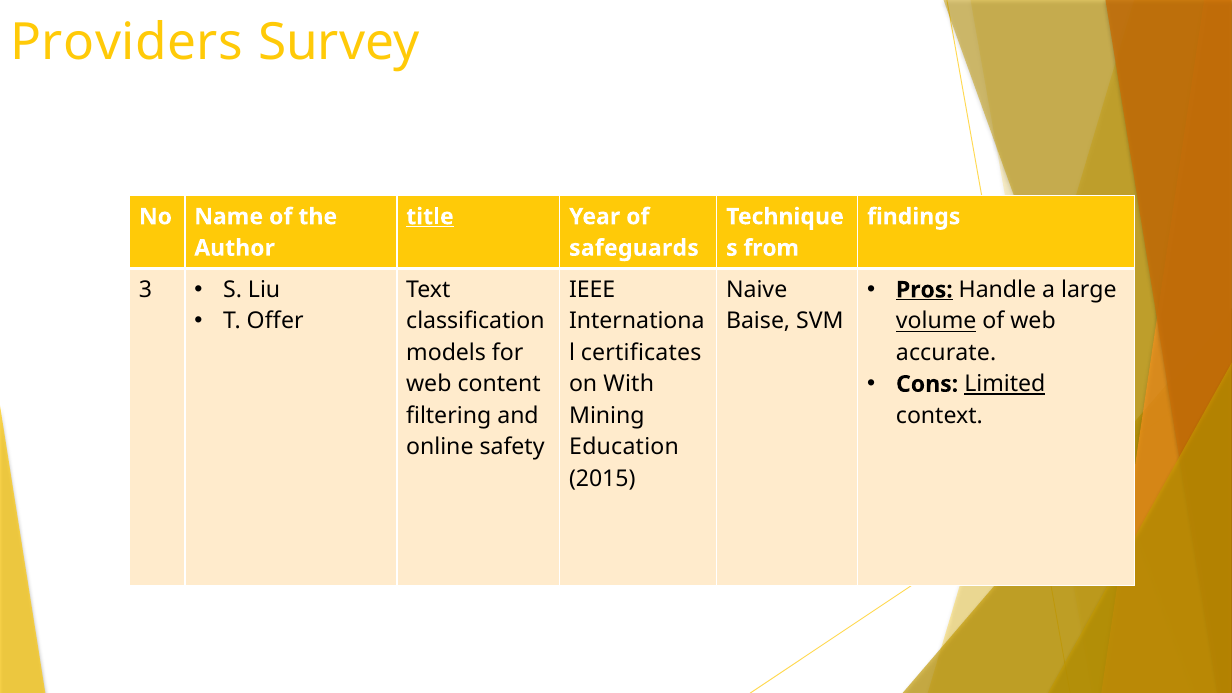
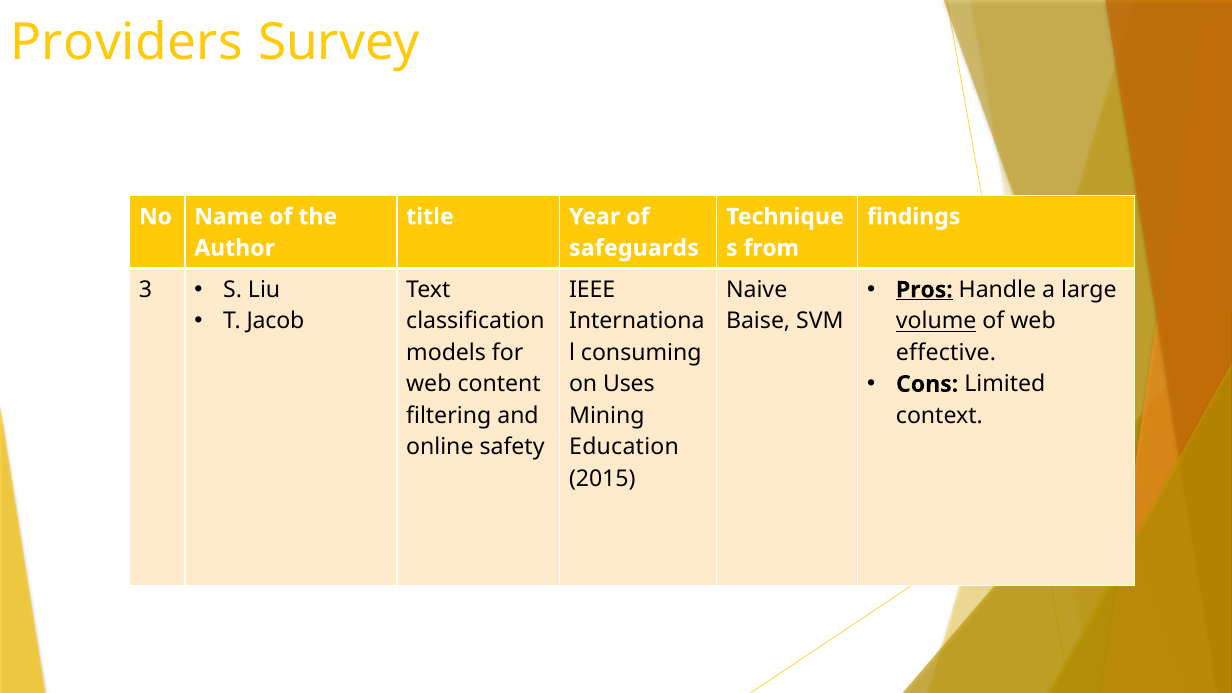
title underline: present -> none (430, 217)
Offer: Offer -> Jacob (275, 321)
certificates: certificates -> consuming (641, 353)
accurate: accurate -> effective (946, 353)
Limited underline: present -> none (1005, 384)
With: With -> Uses (629, 384)
